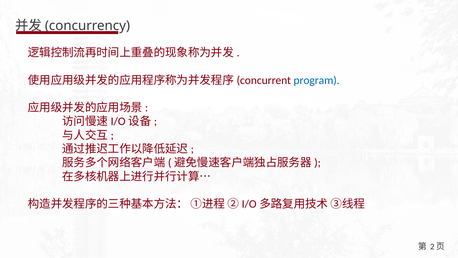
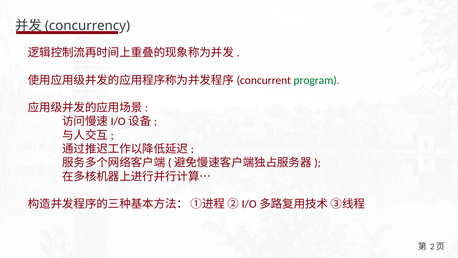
program colour: blue -> green (317, 80)
